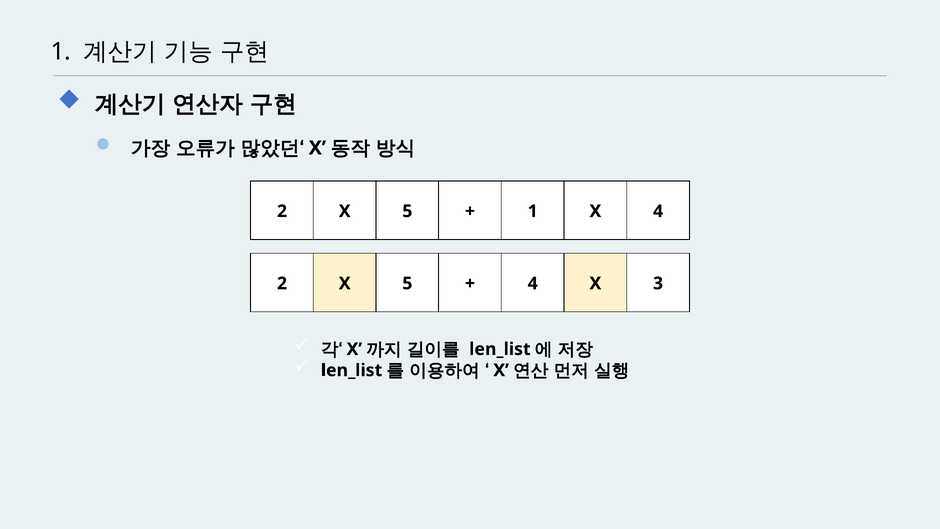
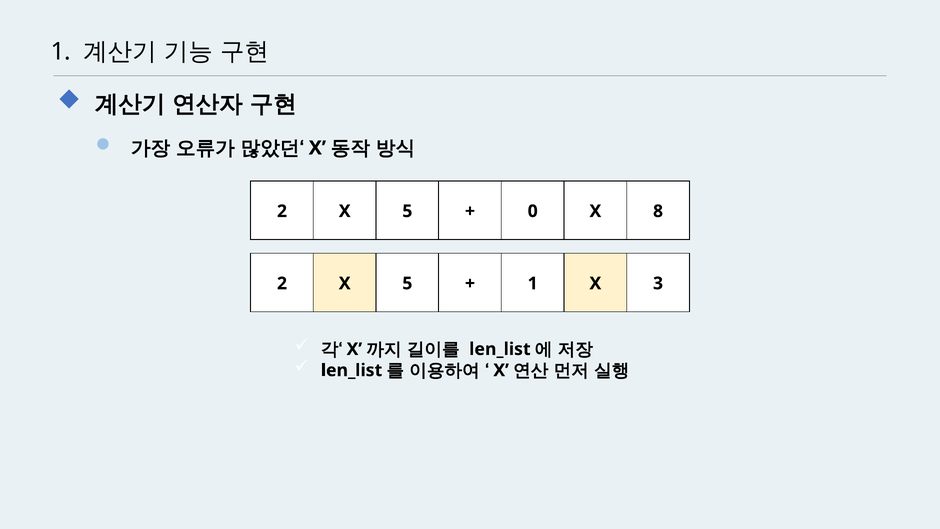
1: 1 -> 0 (533, 211)
X 4: 4 -> 8 (658, 211)
4: 4 -> 1 (533, 283)
